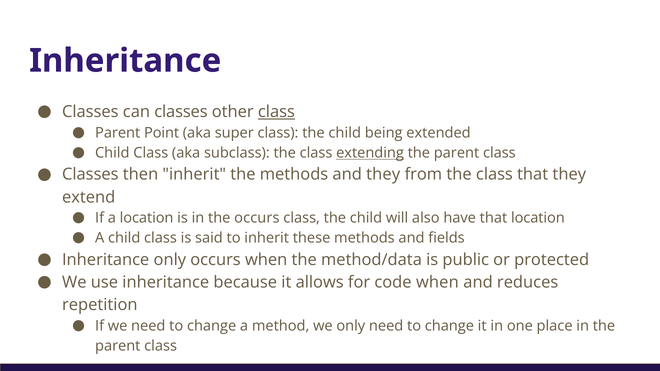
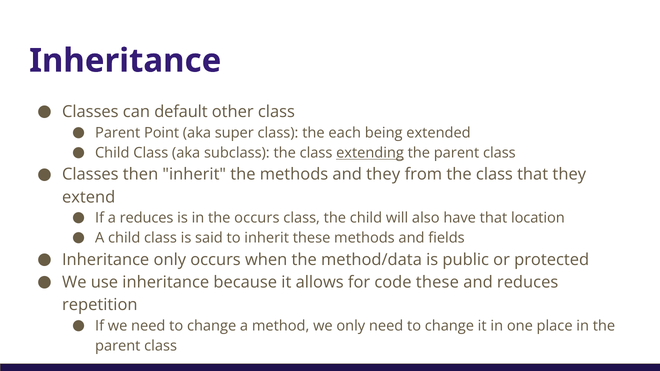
can classes: classes -> default (181, 112)
class underline: present -> none (276, 112)
super class the child: child -> each (345, 133)
a location: location -> reduces (147, 218)
code when: when -> these (437, 282)
